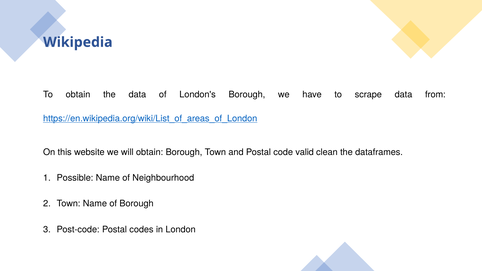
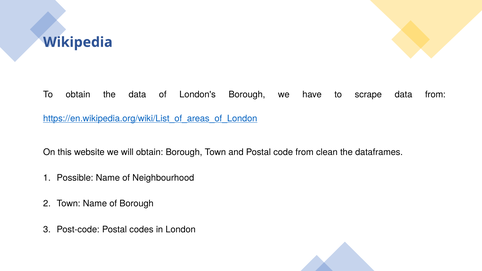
code valid: valid -> from (305, 152)
